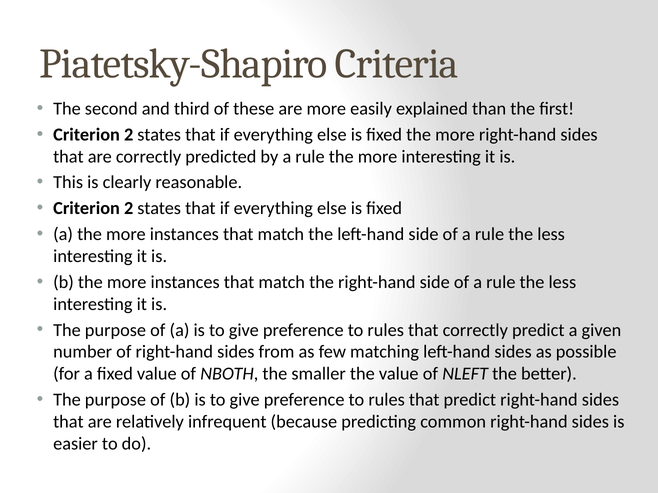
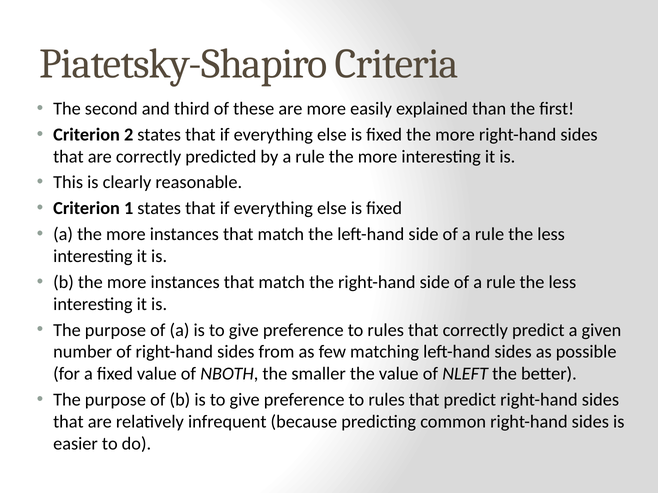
2: 2 -> 1 (129, 209)
